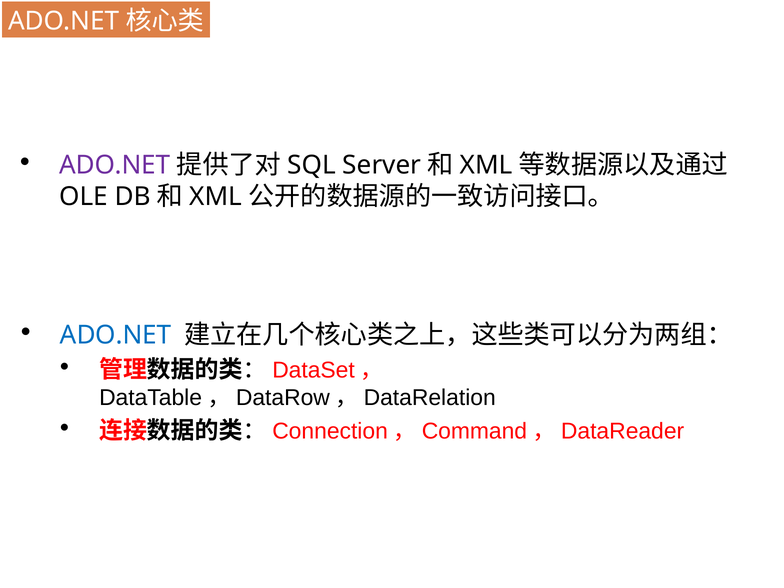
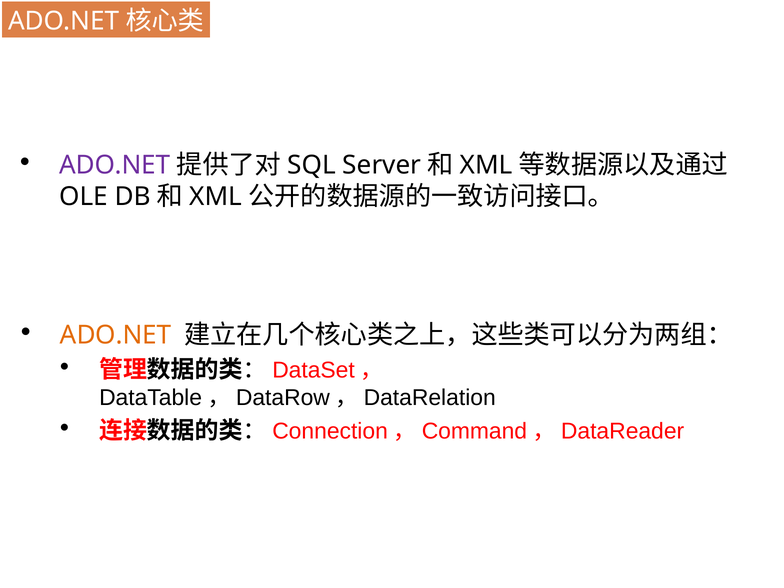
ADO.NET colour: blue -> orange (116, 335)
